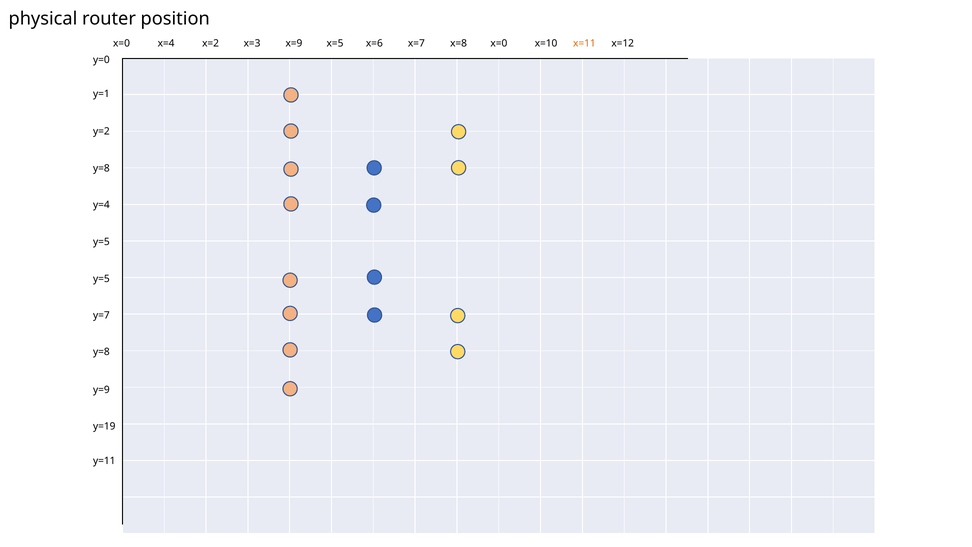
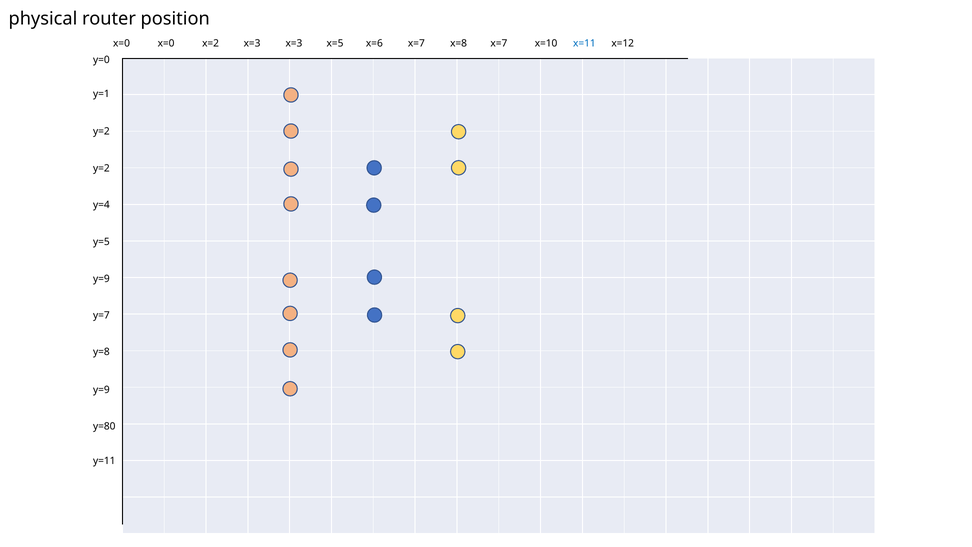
x=0 x=4: x=4 -> x=0 (166, 43)
x=3 x=9: x=9 -> x=3 (294, 43)
x=7 x=0: x=0 -> x=7 (499, 43)
x=11 colour: orange -> blue (584, 43)
y=8: y=8 -> y=2 (101, 168)
y=5: y=5 -> y=9 (101, 279)
y=19: y=19 -> y=80 (104, 426)
